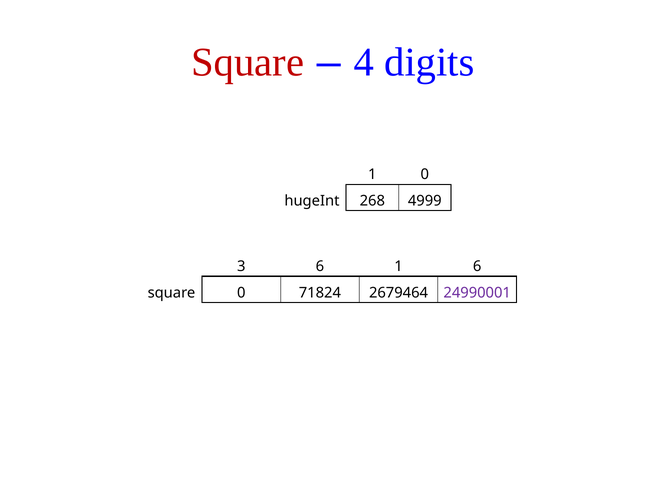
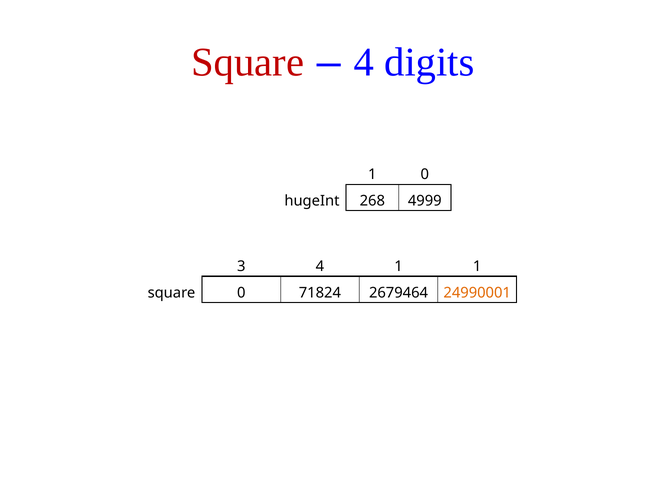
3 6: 6 -> 4 (320, 266)
1 6: 6 -> 1 (477, 266)
24990001 colour: purple -> orange (477, 292)
